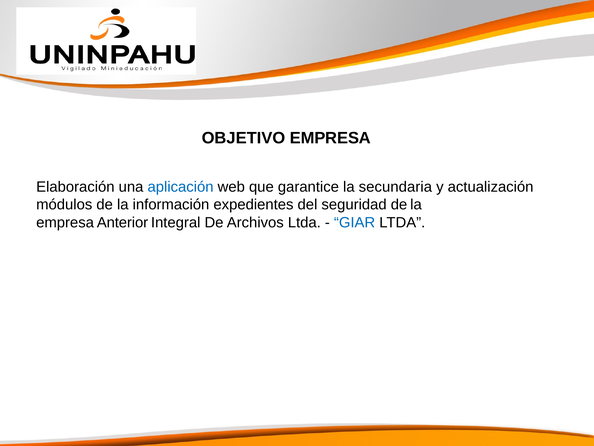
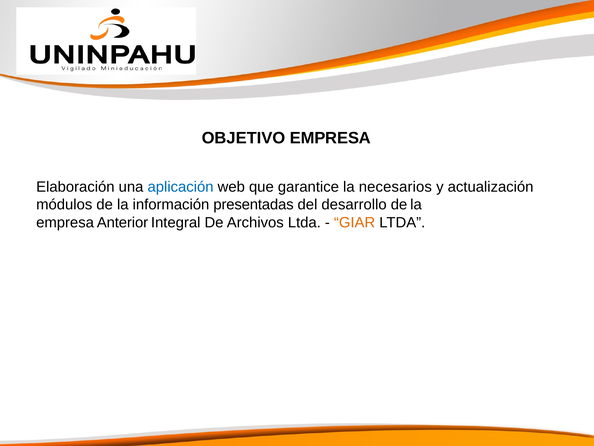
secundaria: secundaria -> necesarios (395, 187)
expedientes: expedientes -> presentadas (254, 204)
seguridad: seguridad -> desarrollo (354, 204)
GIAR colour: blue -> orange (355, 222)
